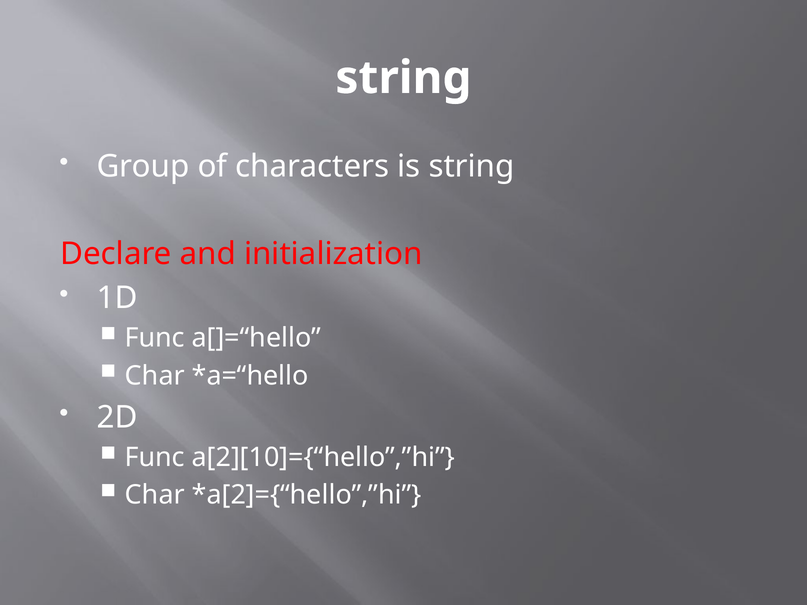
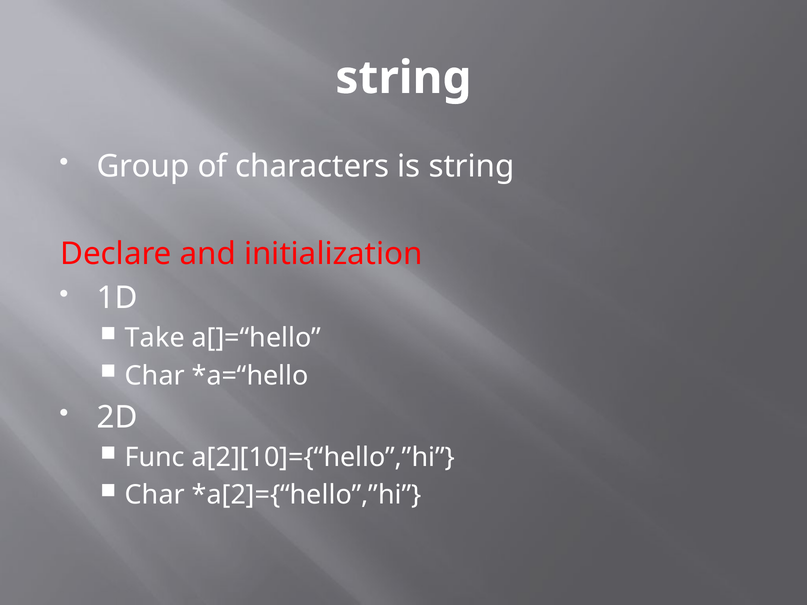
Func: Func -> Take (155, 338)
